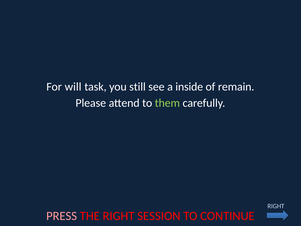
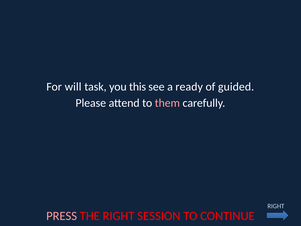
still: still -> this (138, 87)
inside: inside -> ready (189, 87)
remain: remain -> guided (236, 87)
them colour: light green -> pink (167, 103)
